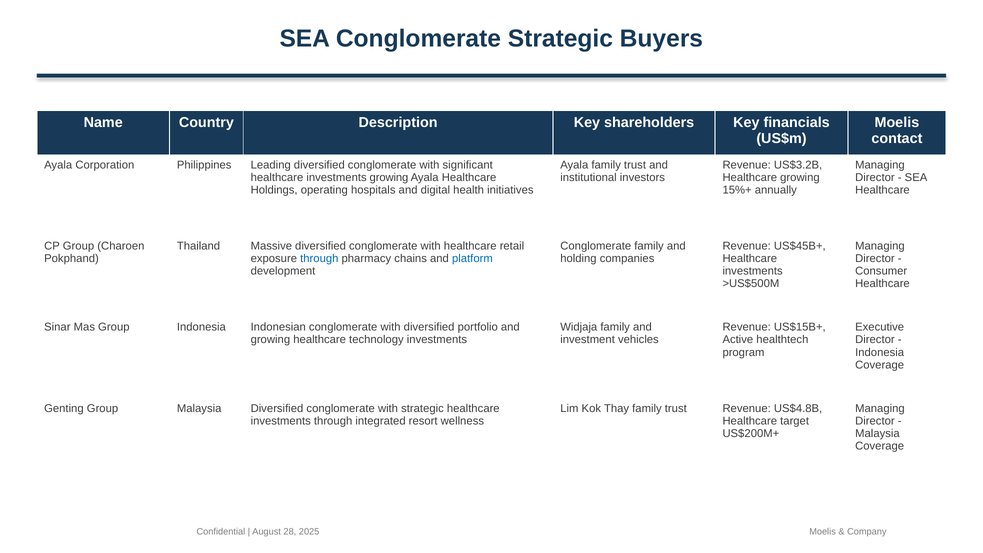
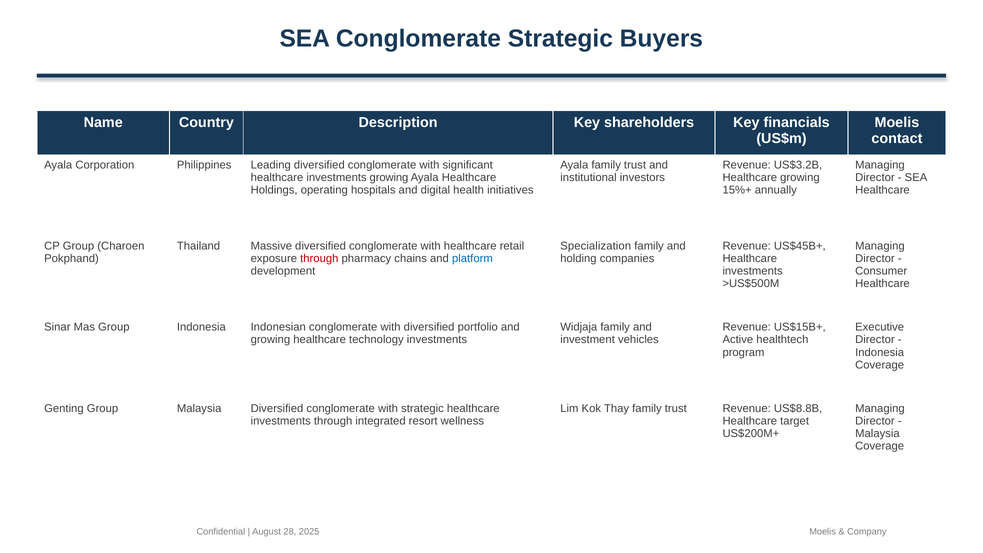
Conglomerate: Conglomerate -> Specialization (596, 246)
through colour: blue -> red (319, 259)
US$4.8B: US$4.8B -> US$8.8B (798, 408)
